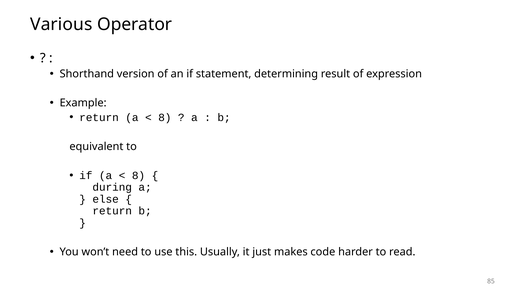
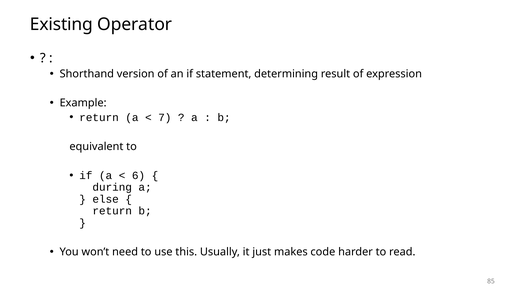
Various: Various -> Existing (61, 24)
8: 8 -> 7 (165, 118)
8: 8 -> 6 (138, 176)
